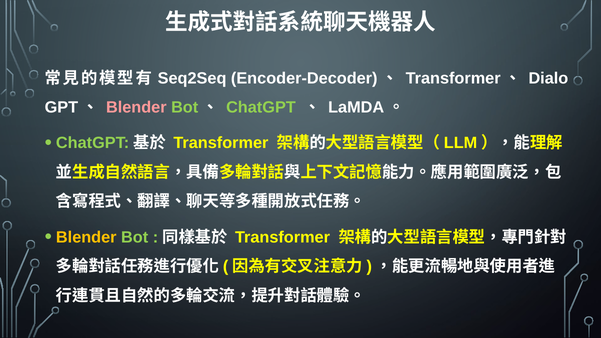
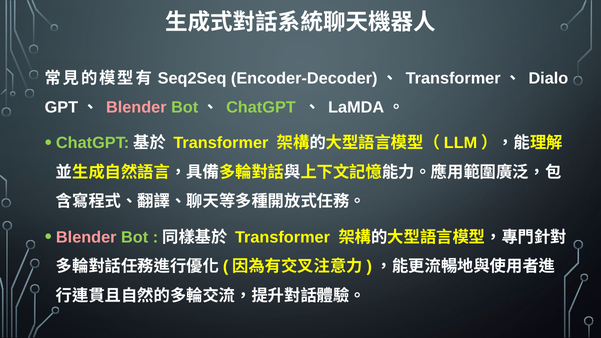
Blender colour: yellow -> pink (86, 237)
